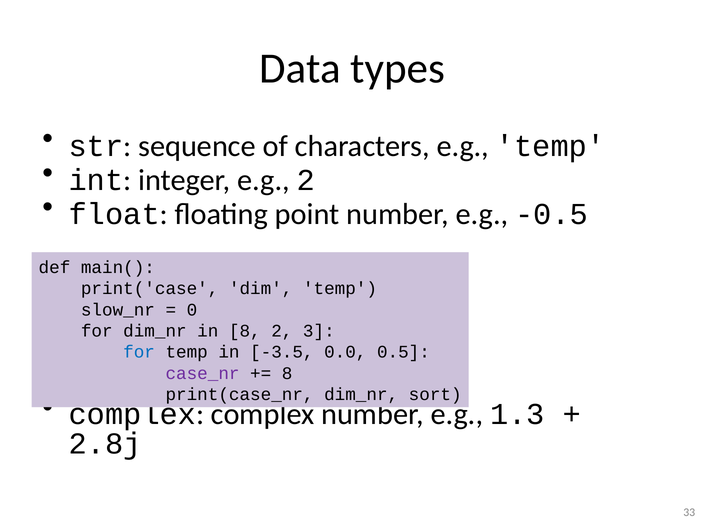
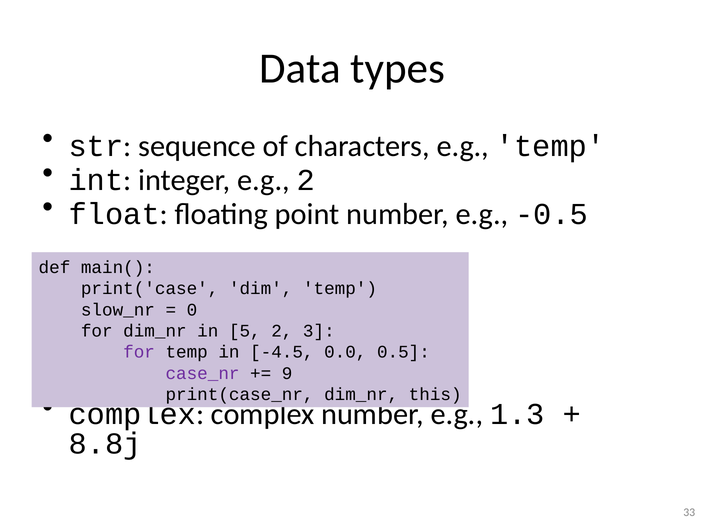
in 8: 8 -> 5 (245, 331)
for colour: blue -> purple (139, 352)
-3.5: -3.5 -> -4.5 (282, 352)
8: 8 -> 9 (287, 373)
sort: sort -> this (435, 394)
2.8j: 2.8j -> 8.8j (105, 443)
